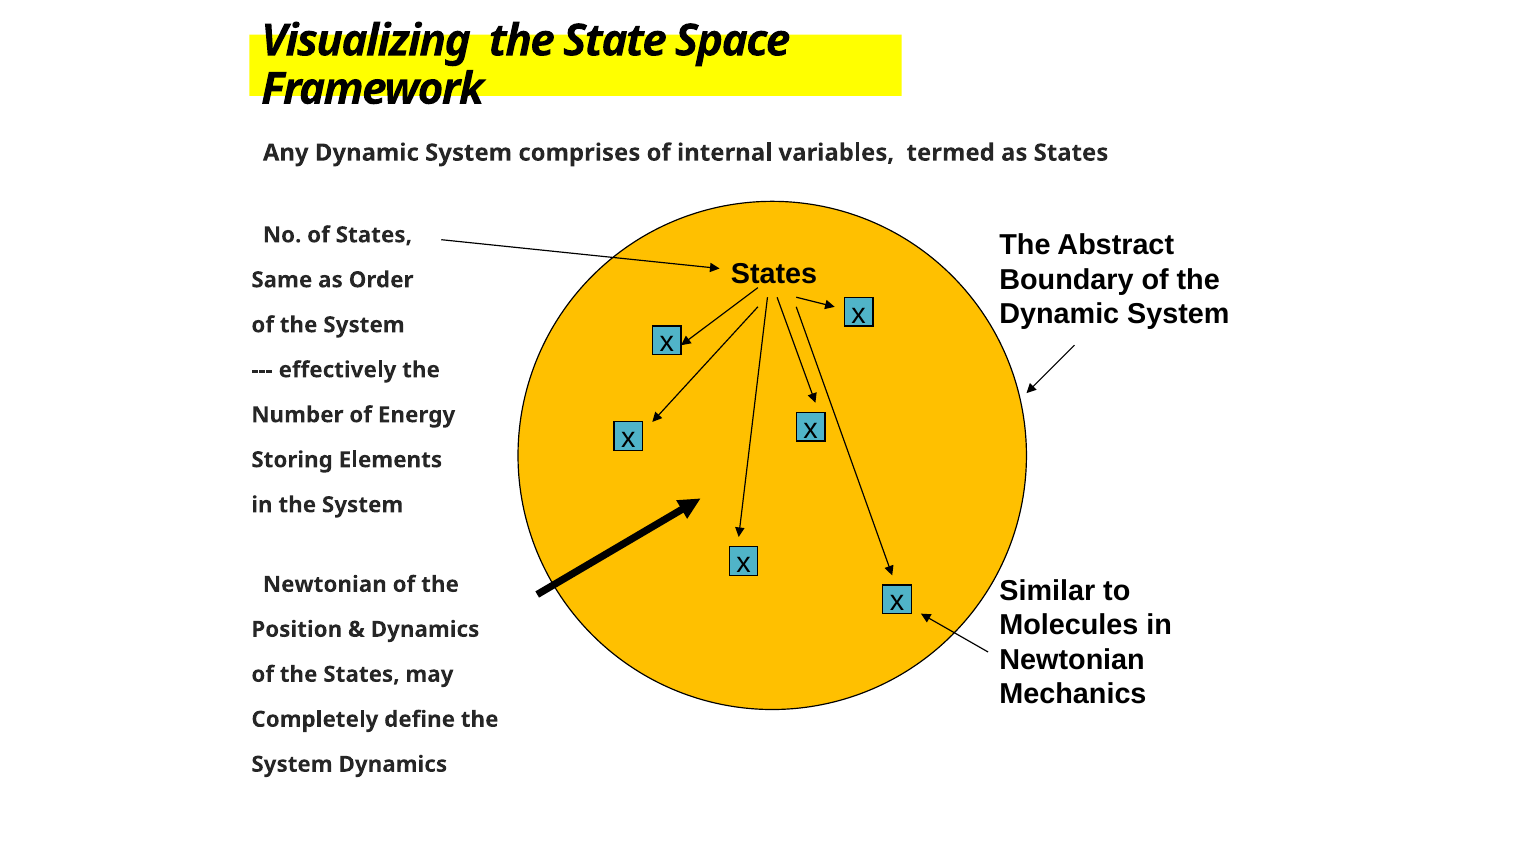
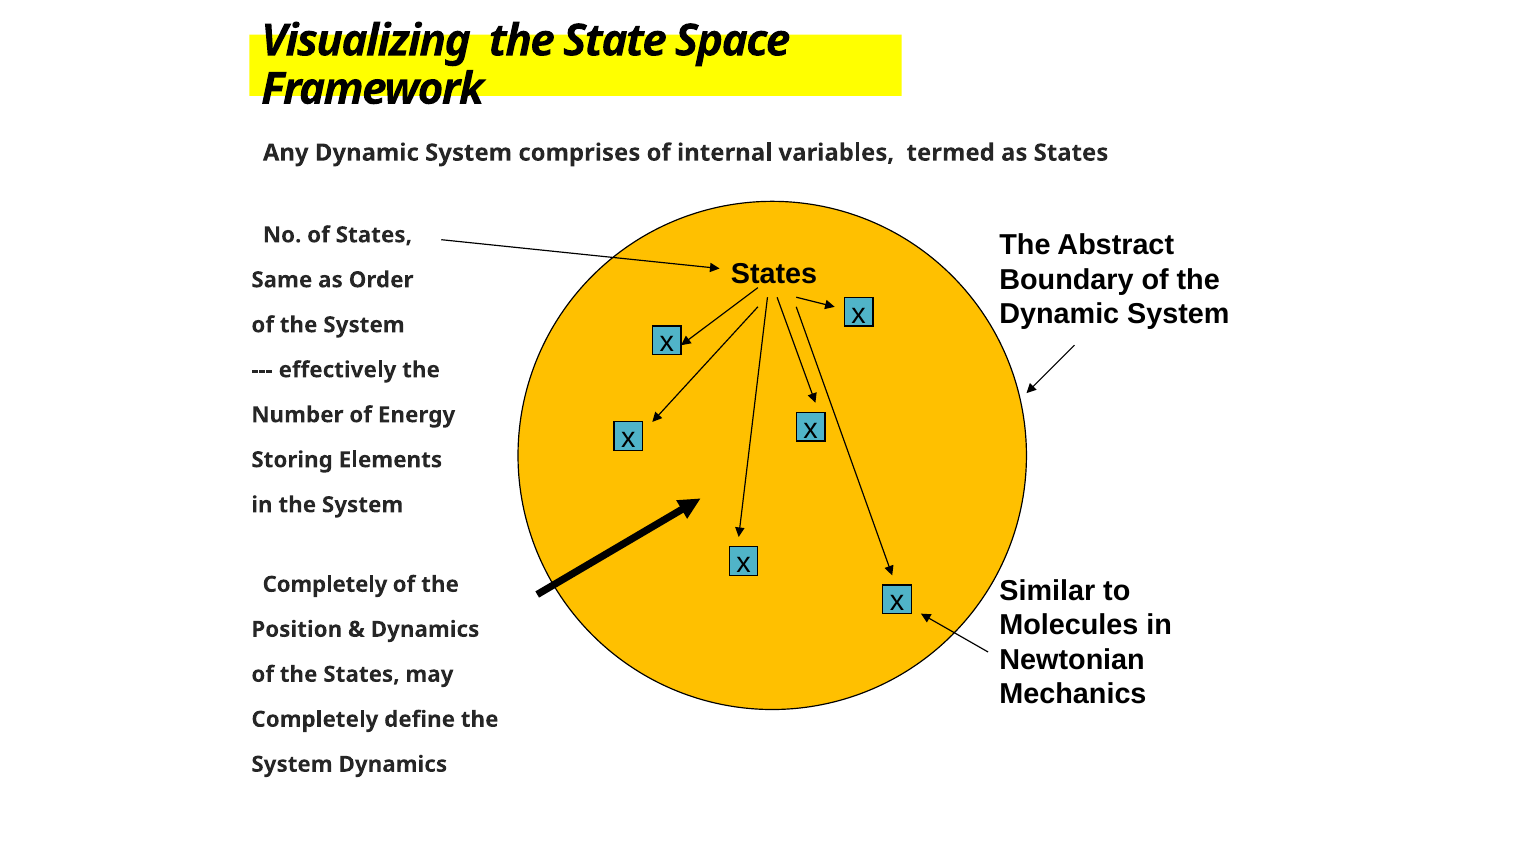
Newtonian: Newtonian -> Completely (325, 585)
